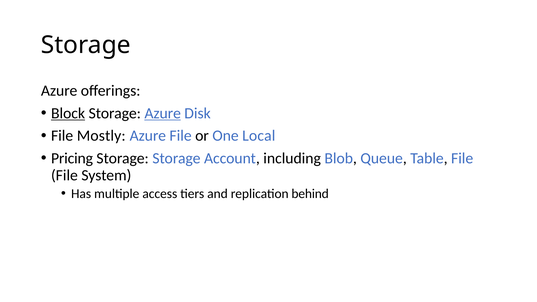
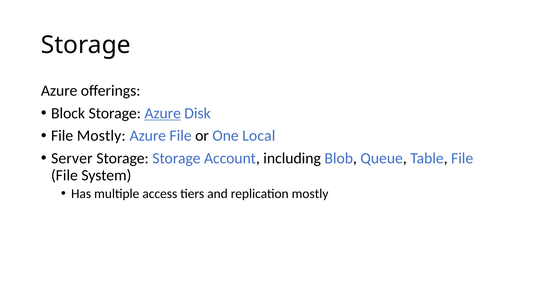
Block underline: present -> none (68, 113)
Pricing: Pricing -> Server (72, 158)
replication behind: behind -> mostly (310, 194)
